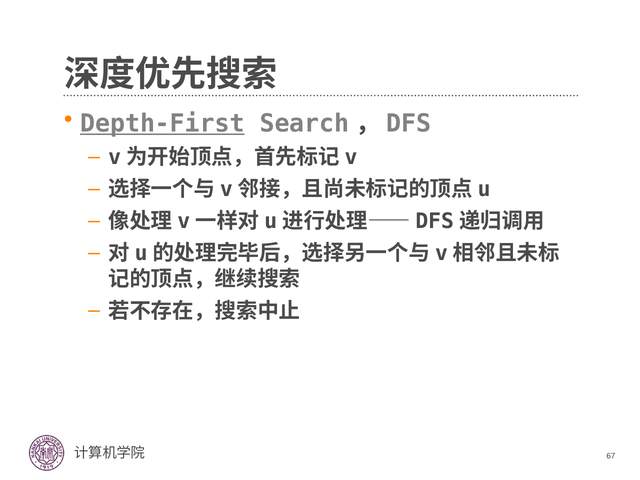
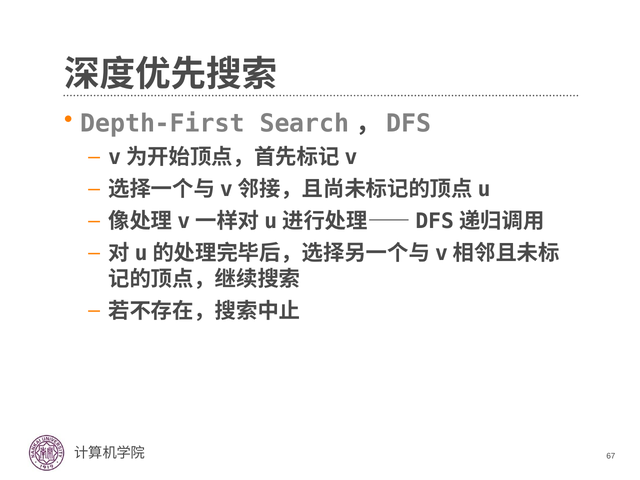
Depth-First underline: present -> none (162, 123)
